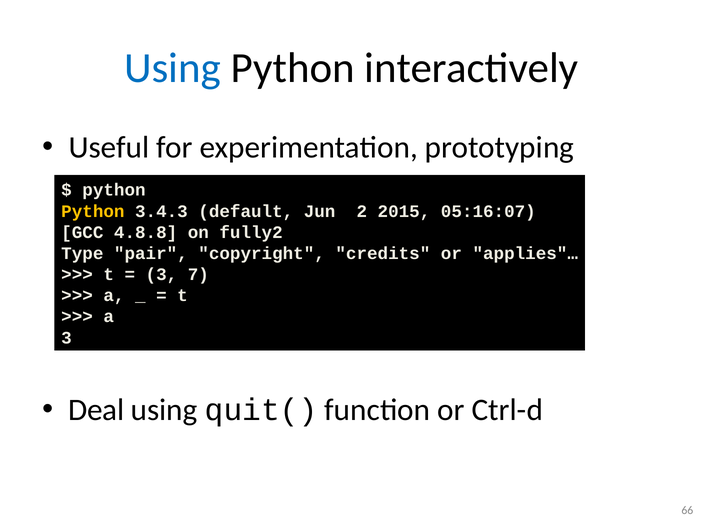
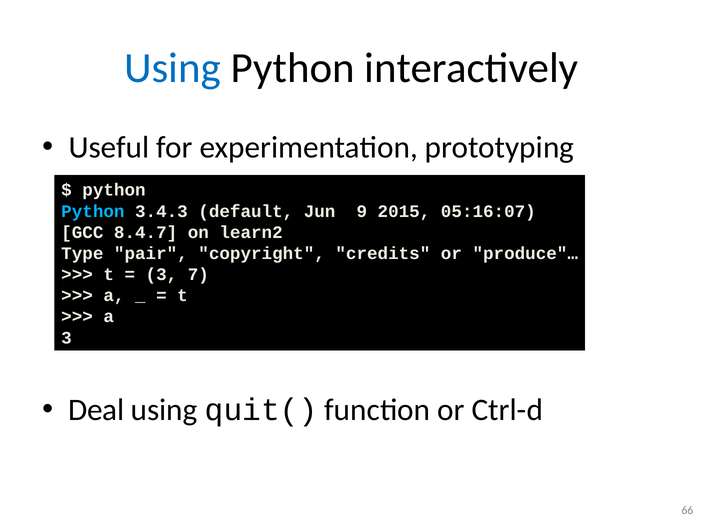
Python colour: yellow -> light blue (93, 211)
2: 2 -> 9 (362, 211)
4.8.8: 4.8.8 -> 8.4.7 (146, 232)
fully2: fully2 -> learn2 (251, 232)
applies"…: applies"… -> produce"… (525, 254)
